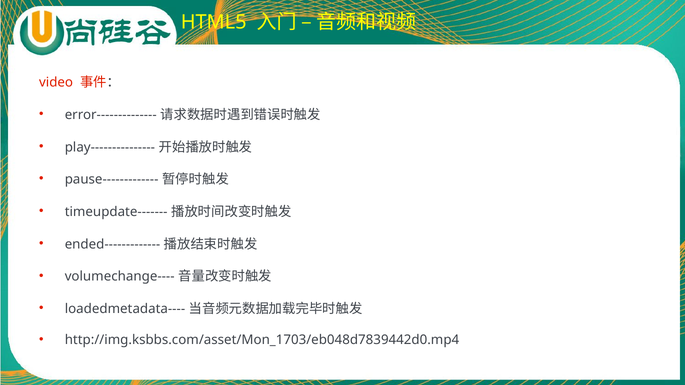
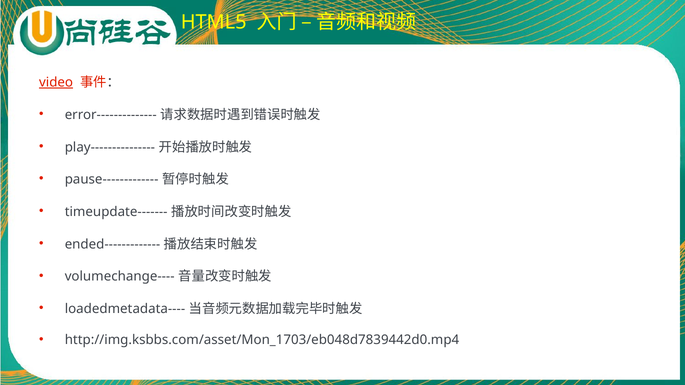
video underline: none -> present (56, 82)
